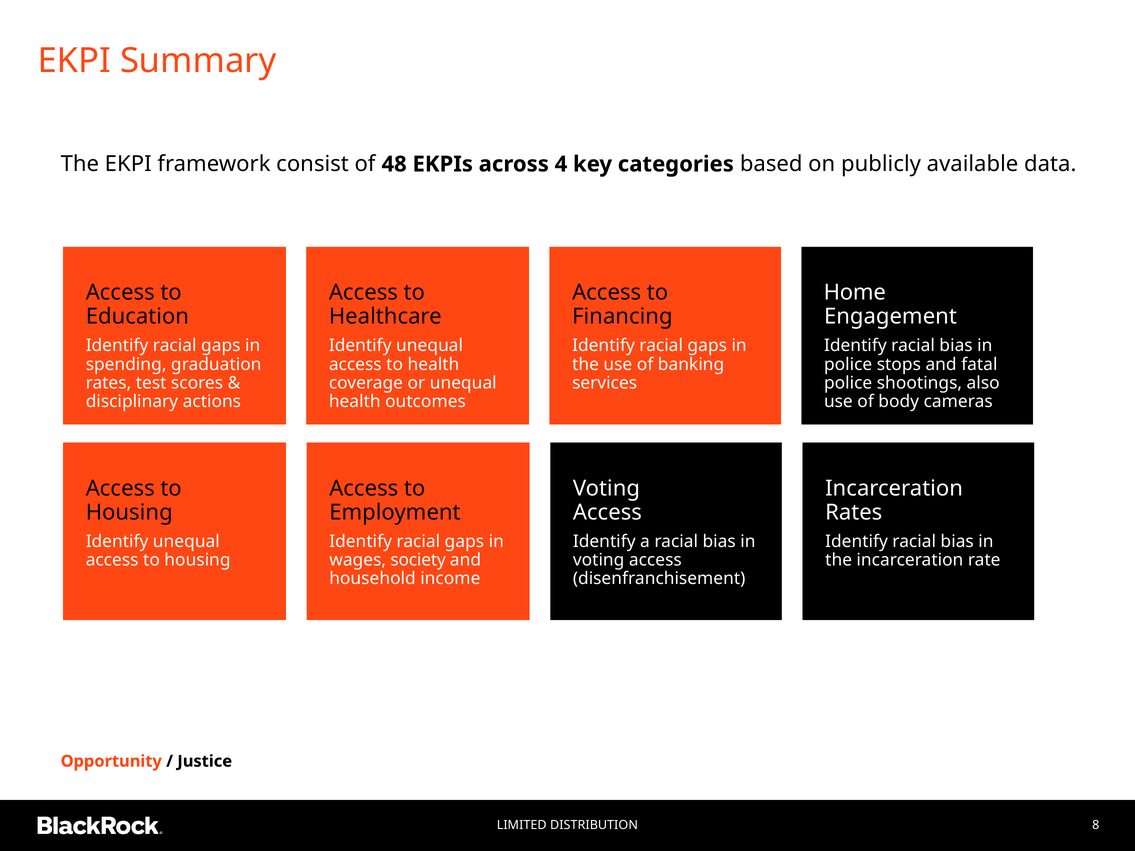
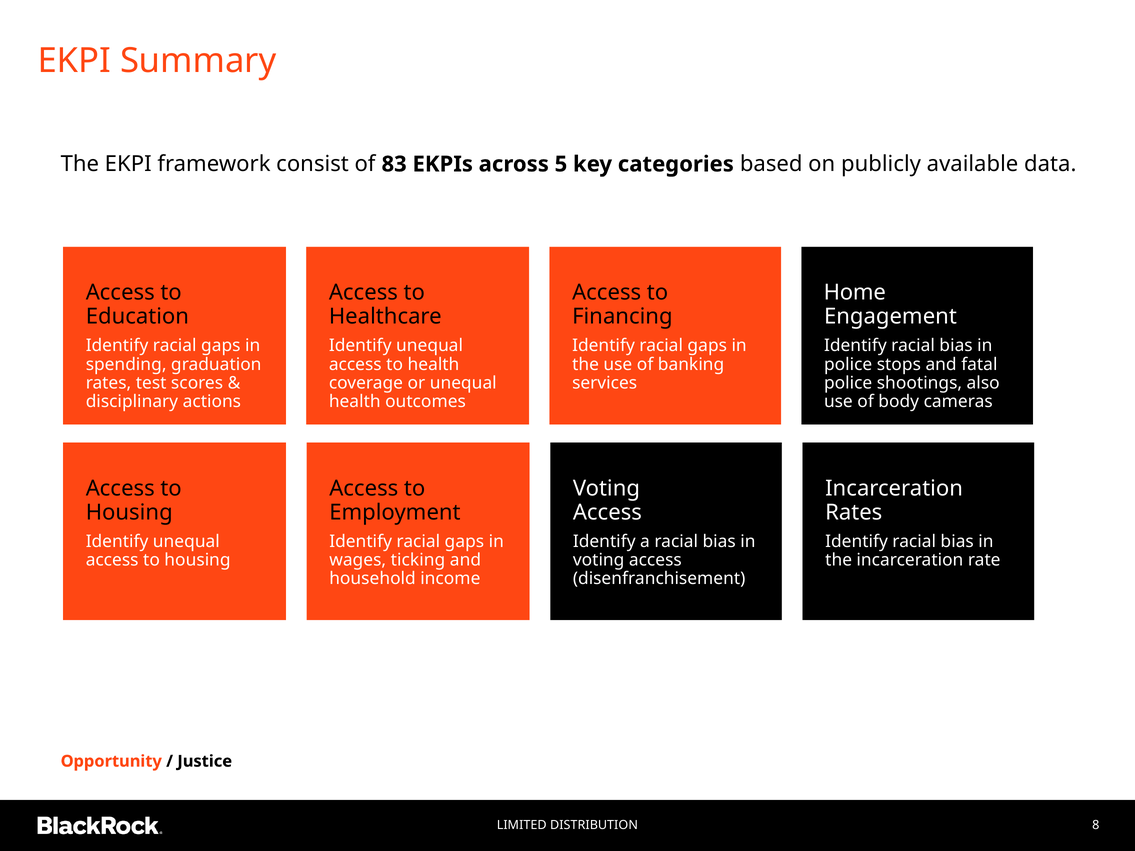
48: 48 -> 83 (394, 164)
4: 4 -> 5 (561, 164)
society: society -> ticking (418, 560)
